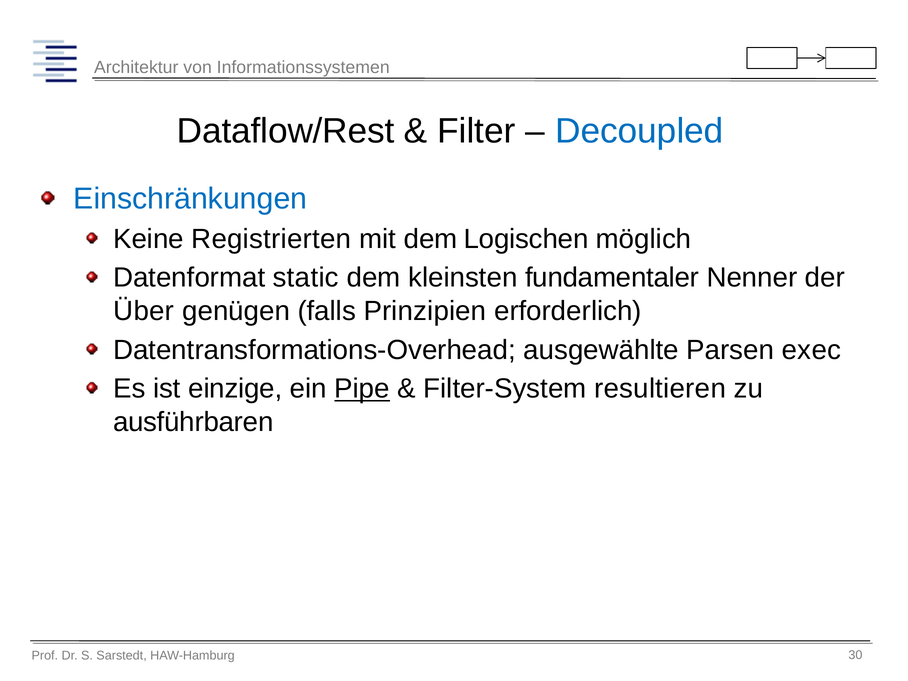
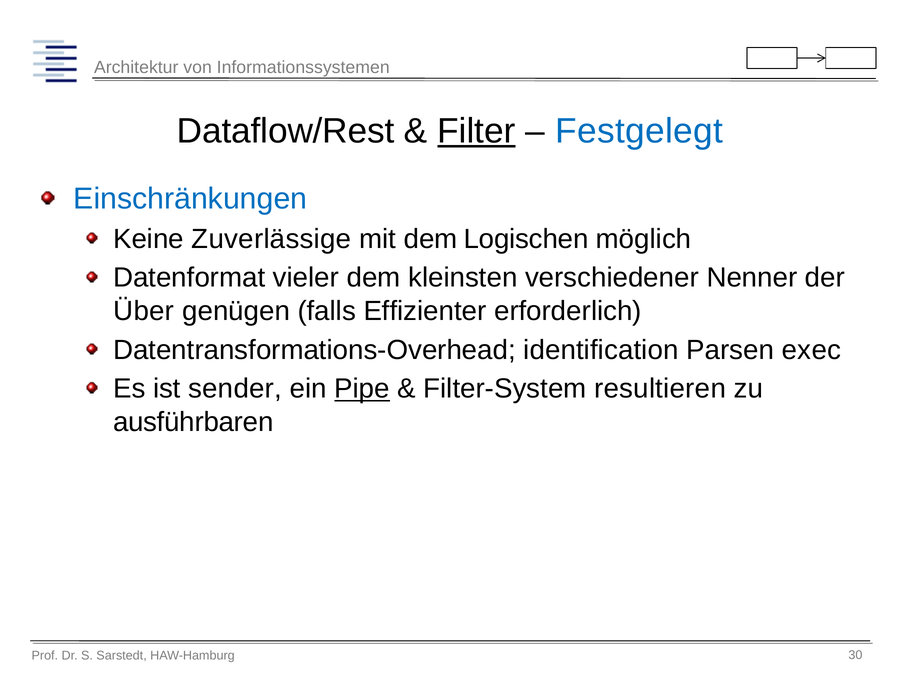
Filter underline: none -> present (476, 131)
Decoupled: Decoupled -> Festgelegt (639, 131)
Registrierten: Registrierten -> Zuverlässige (271, 239)
static: static -> vieler (306, 278)
fundamentaler: fundamentaler -> verschiedener (612, 278)
Prinzipien: Prinzipien -> Effizienter (425, 311)
ausgewählte: ausgewählte -> identification (601, 350)
einzige: einzige -> sender (235, 389)
